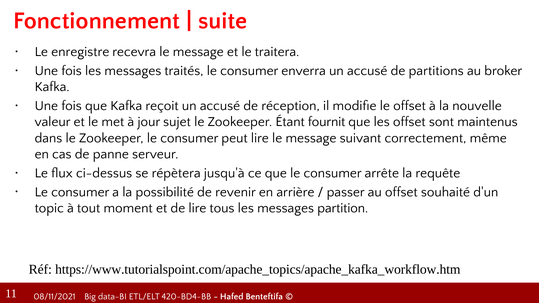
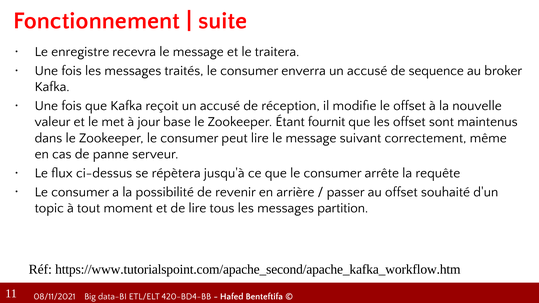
partitions: partitions -> sequence (436, 71)
sujet: sujet -> base (177, 122)
https://www.tutorialspoint.com/apache_topics/apache_kafka_workflow.htm: https://www.tutorialspoint.com/apache_topics/apache_kafka_workflow.htm -> https://www.tutorialspoint.com/apache_second/apache_kafka_workflow.htm (258, 269)
